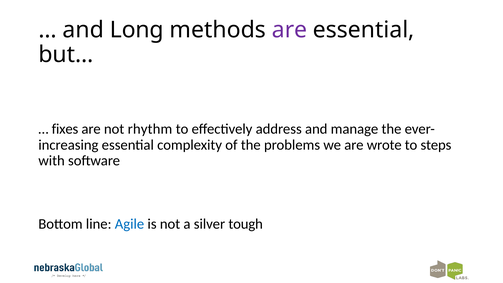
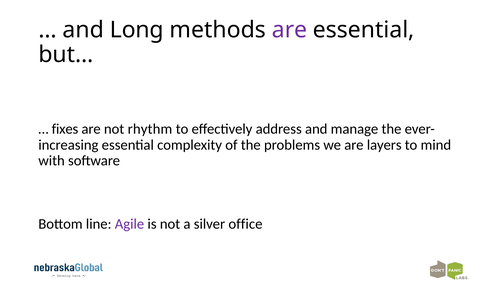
wrote: wrote -> layers (384, 145)
steps: steps -> mind (436, 145)
Agile colour: blue -> purple (130, 224)
tough: tough -> office (245, 224)
